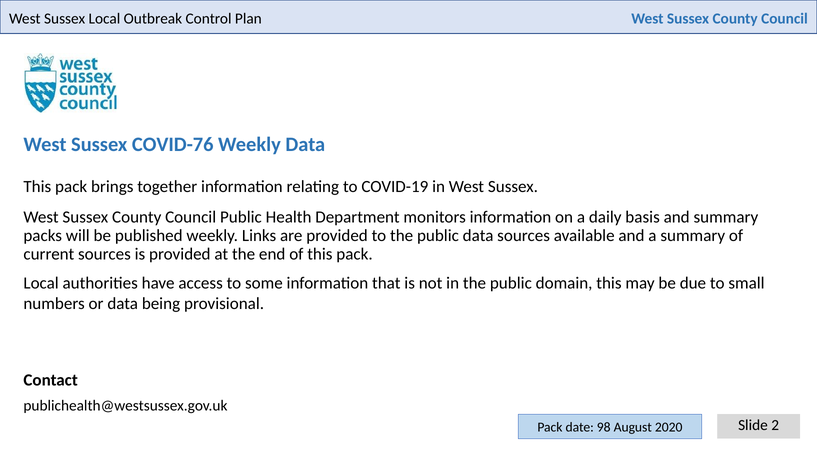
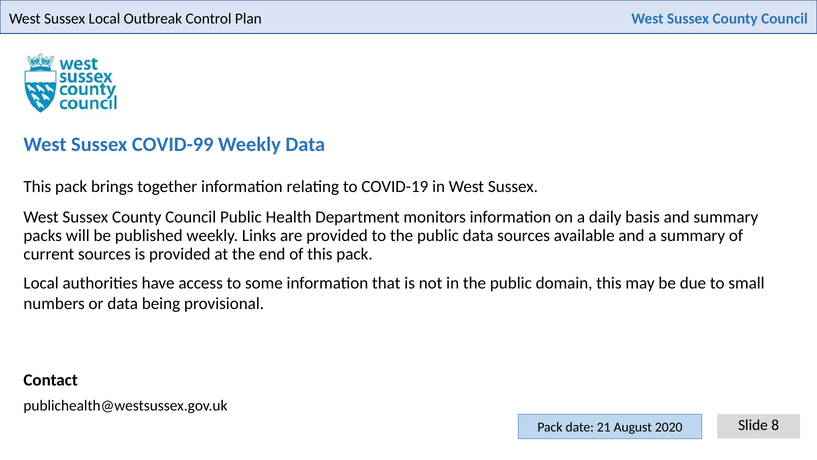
COVID-76: COVID-76 -> COVID-99 (173, 144)
2: 2 -> 8 (775, 425)
98: 98 -> 21 (604, 427)
